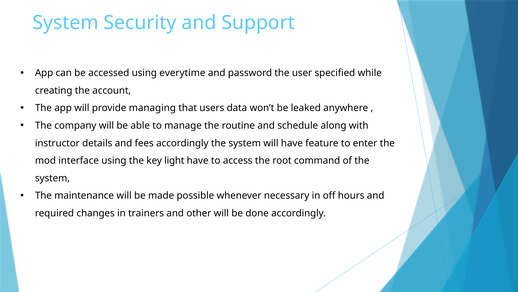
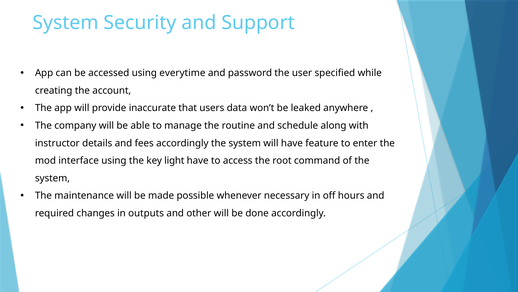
managing: managing -> inaccurate (152, 108)
trainers: trainers -> outputs (146, 213)
